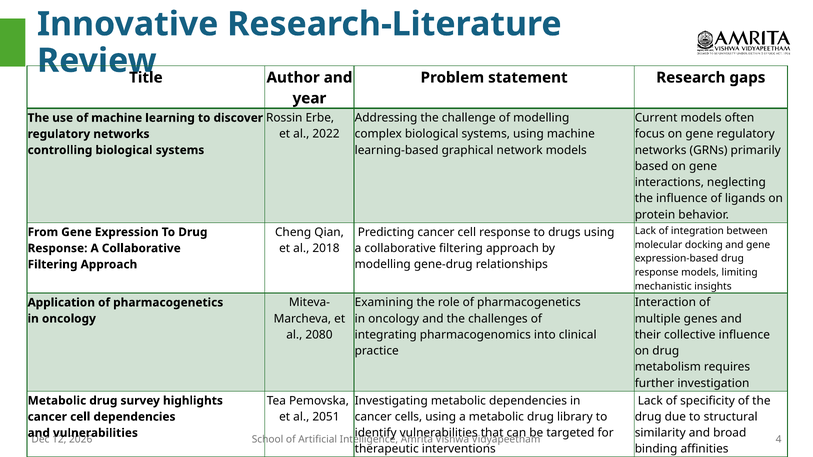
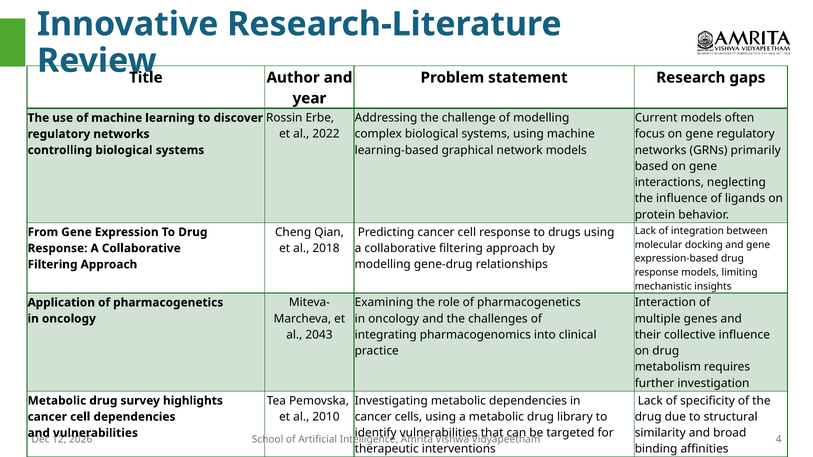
2080: 2080 -> 2043 (319, 335)
2051: 2051 -> 2010 (326, 417)
